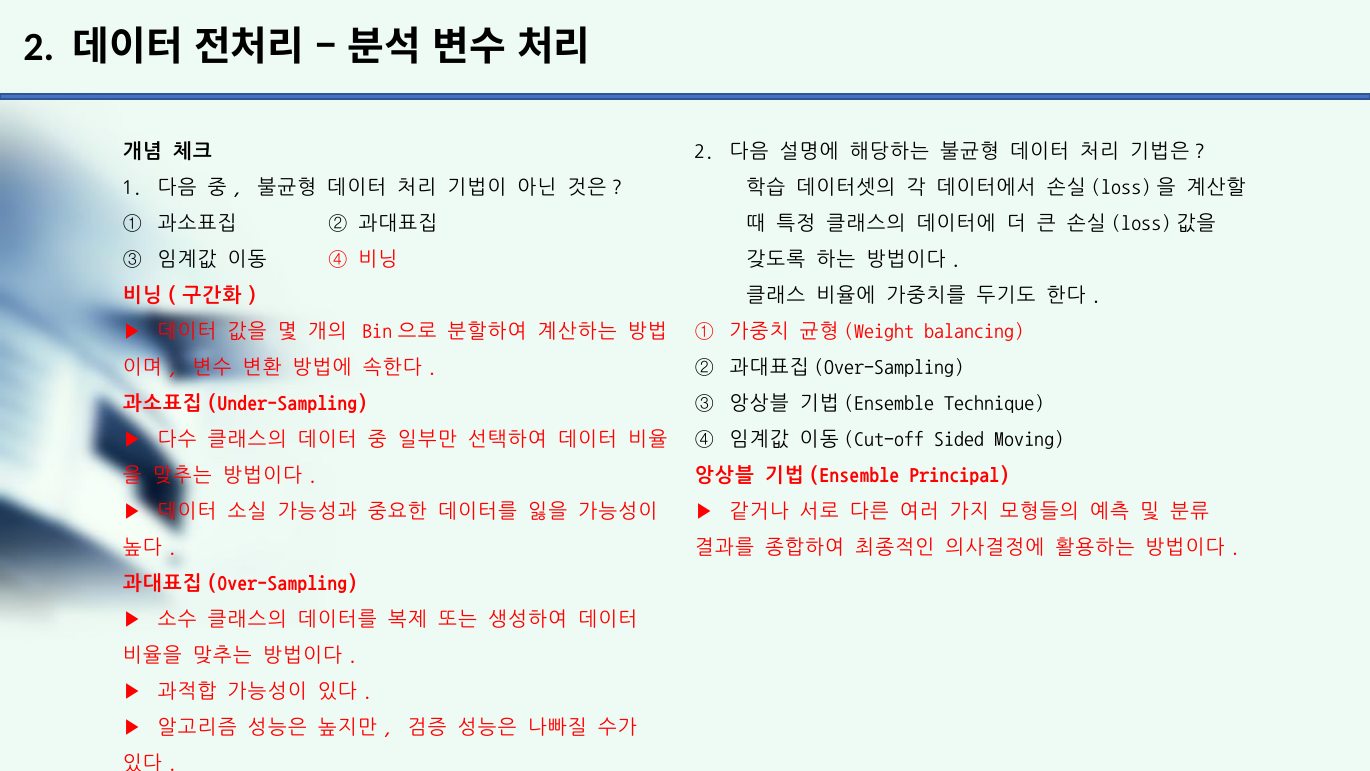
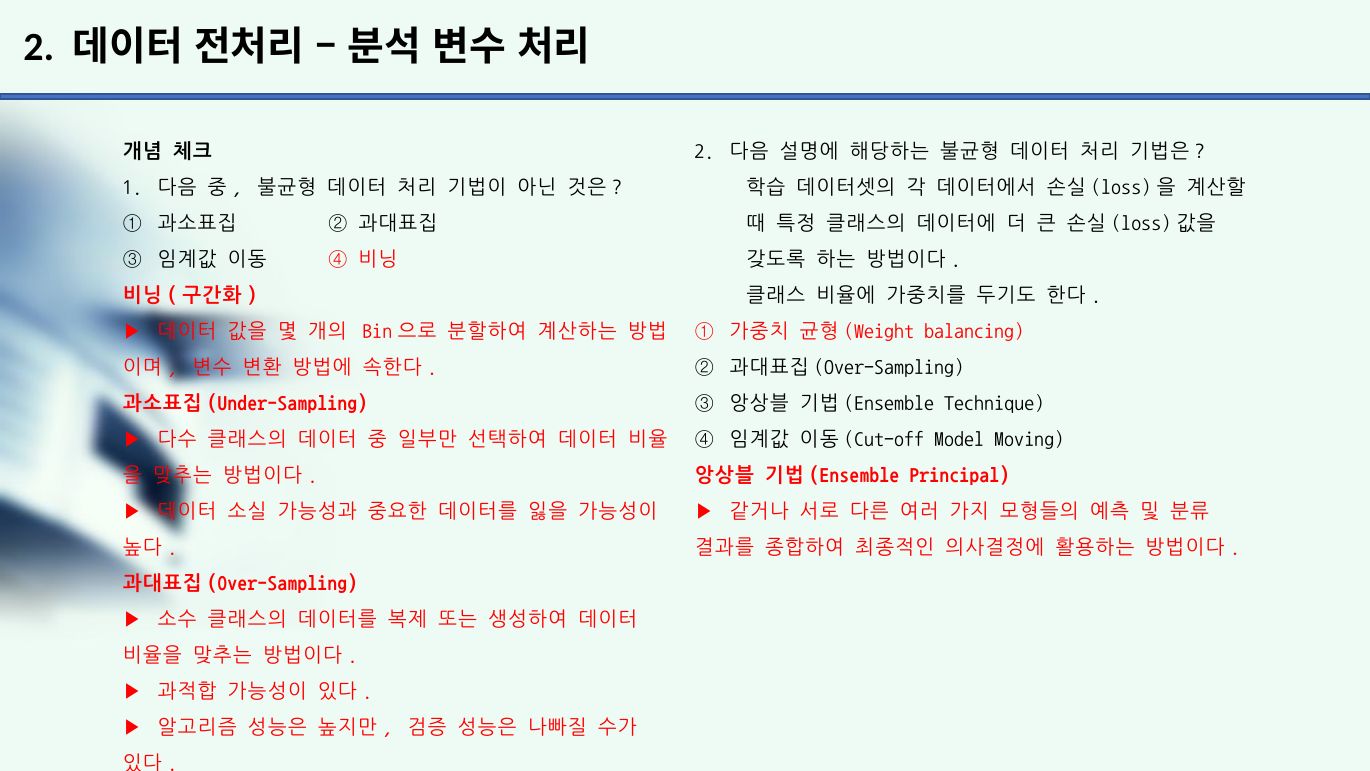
Sided: Sided -> Model (959, 438)
